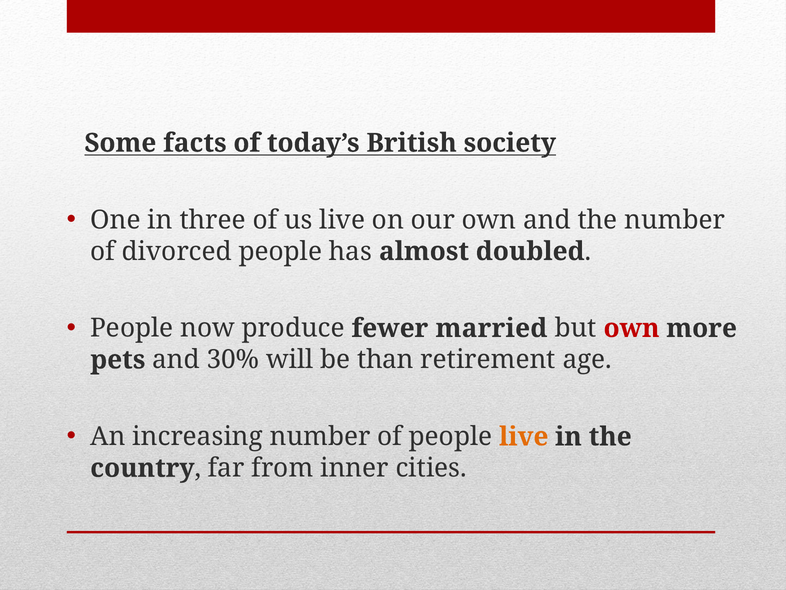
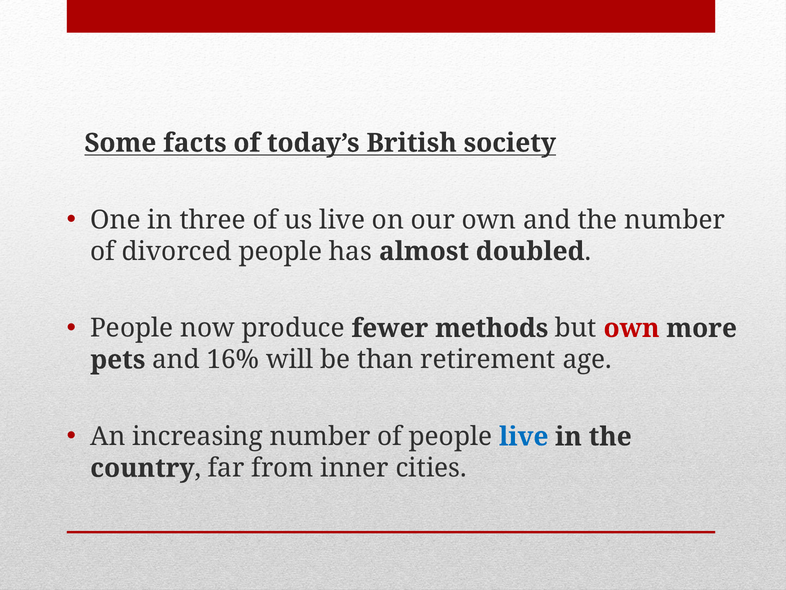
married: married -> methods (492, 328)
30%: 30% -> 16% (233, 360)
live colour: orange -> blue (524, 436)
